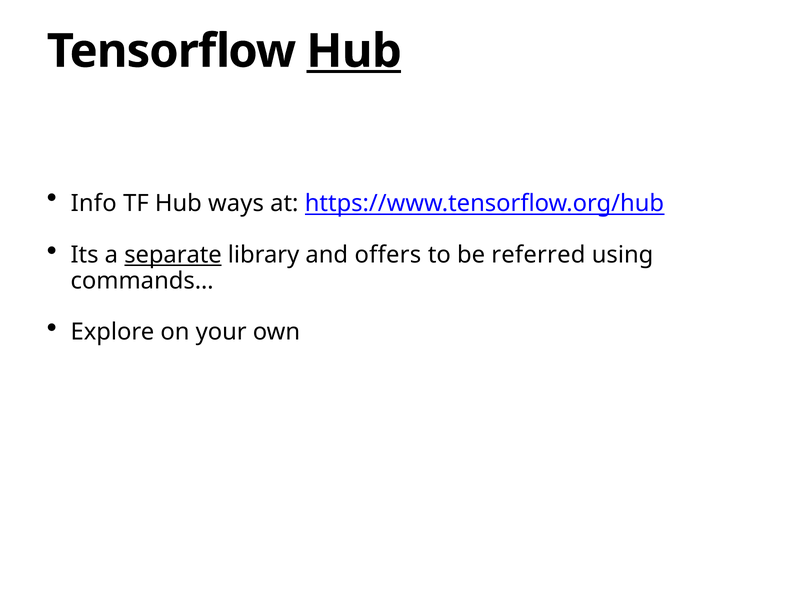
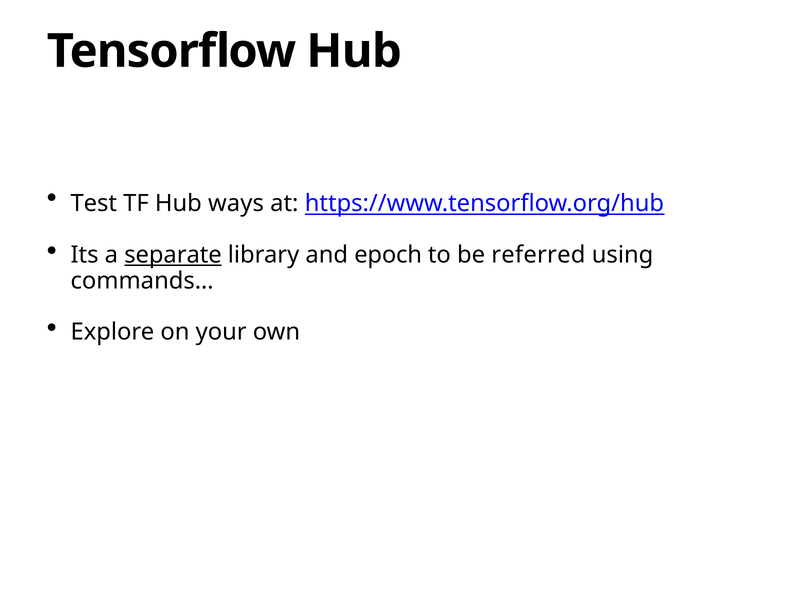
Hub underline: present -> none (354, 51)
Info: Info -> Test (94, 203)
offers: offers -> epoch (388, 255)
